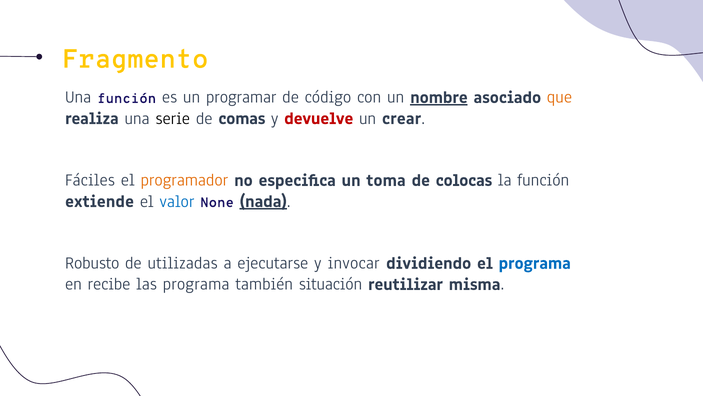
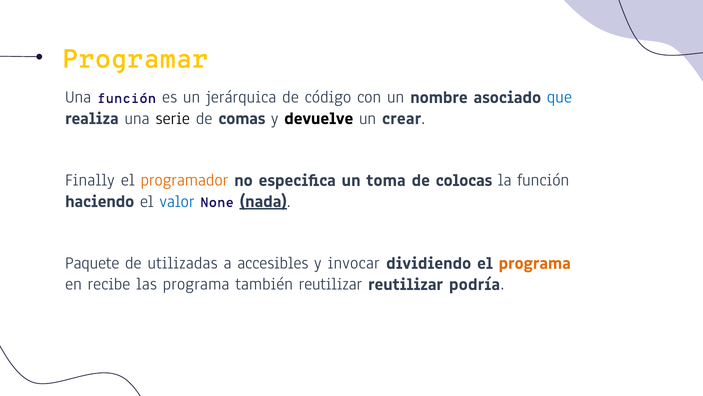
Fragmento: Fragmento -> Programar (135, 59)
programar: programar -> jerárquica (241, 97)
nombre underline: present -> none (439, 97)
que colour: orange -> blue (559, 97)
devuelve colour: red -> black (319, 118)
Fáciles: Fáciles -> Finally (90, 180)
extiende: extiende -> haciendo (100, 201)
Robusto: Robusto -> Paquete (92, 263)
ejecutarse: ejecutarse -> accesibles (273, 263)
programa colour: blue -> orange (535, 263)
también situación: situación -> reutilizar (330, 284)
misma: misma -> podría (475, 284)
